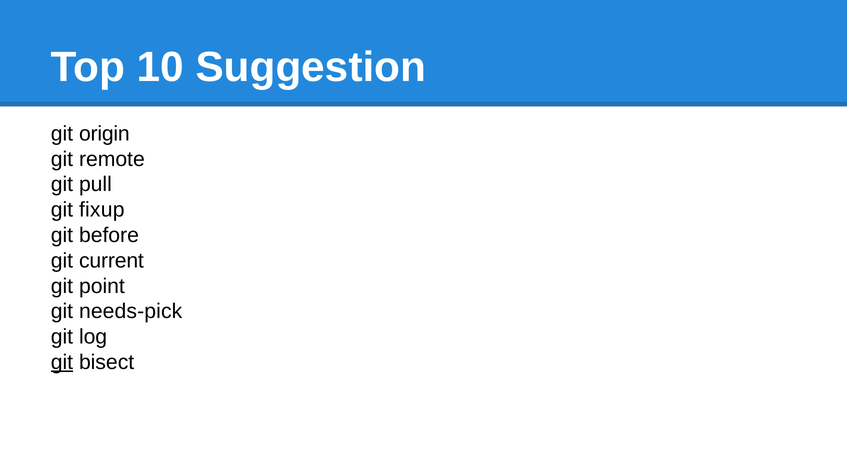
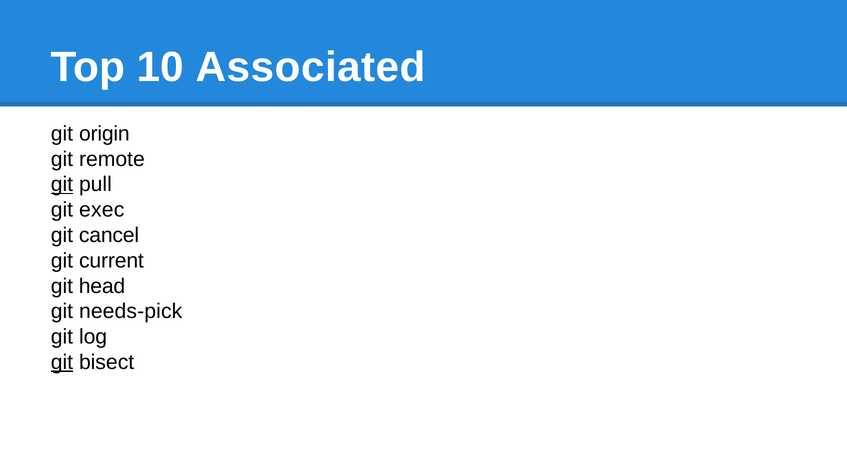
Suggestion: Suggestion -> Associated (311, 68)
git underline: none -> present (62, 185)
fixup: fixup -> exec (102, 210)
before: before -> cancel (109, 235)
point: point -> head (102, 286)
